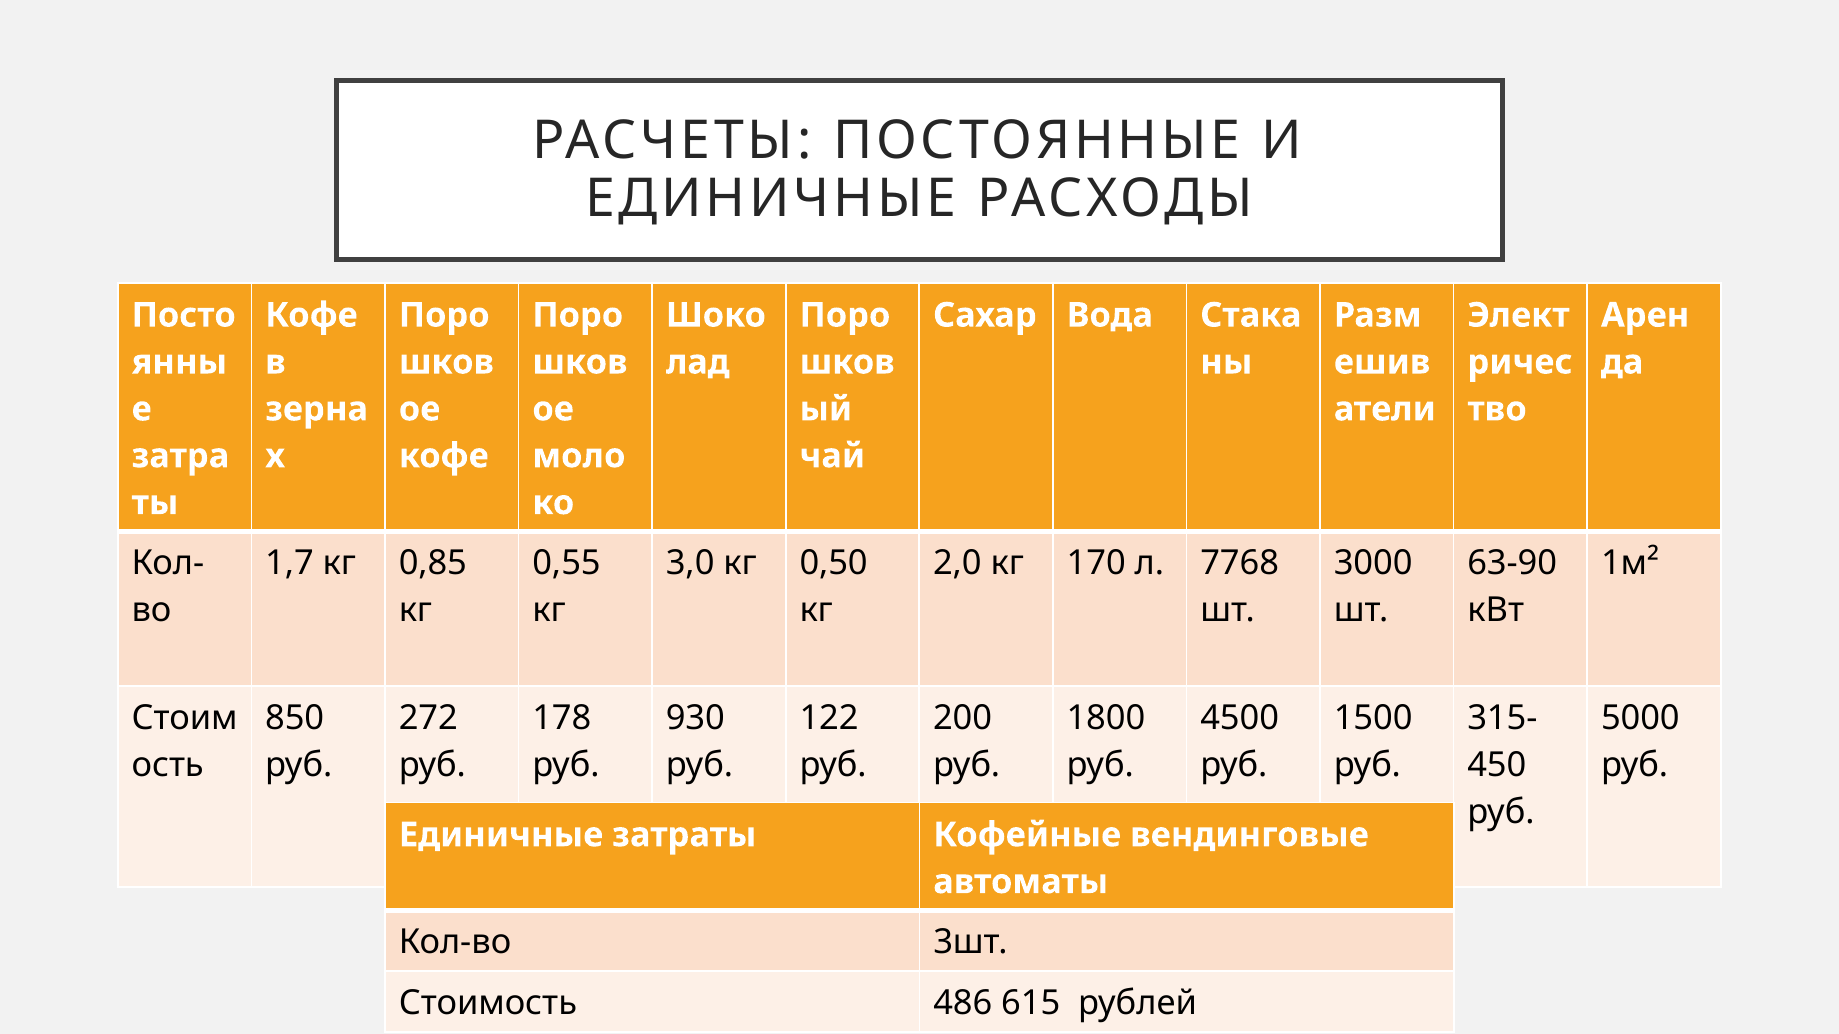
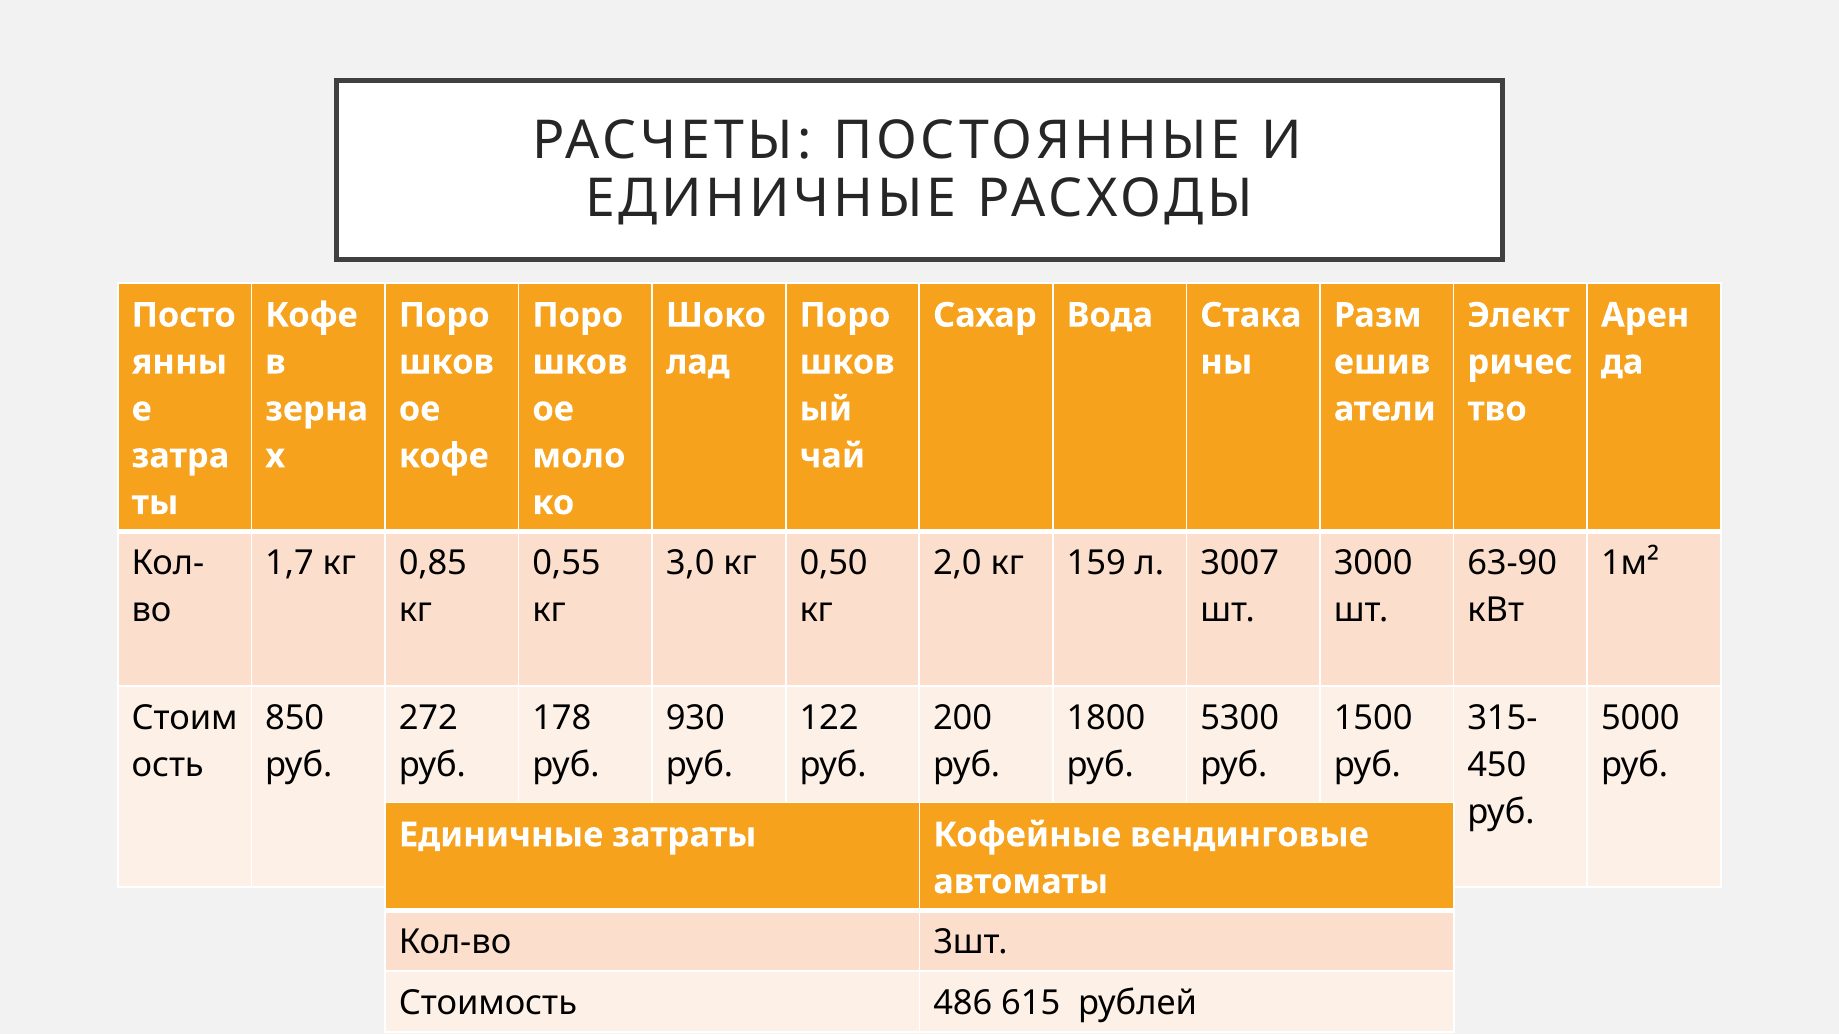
170: 170 -> 159 (1096, 564)
7768: 7768 -> 3007 (1240, 564)
4500: 4500 -> 5300 (1240, 718)
